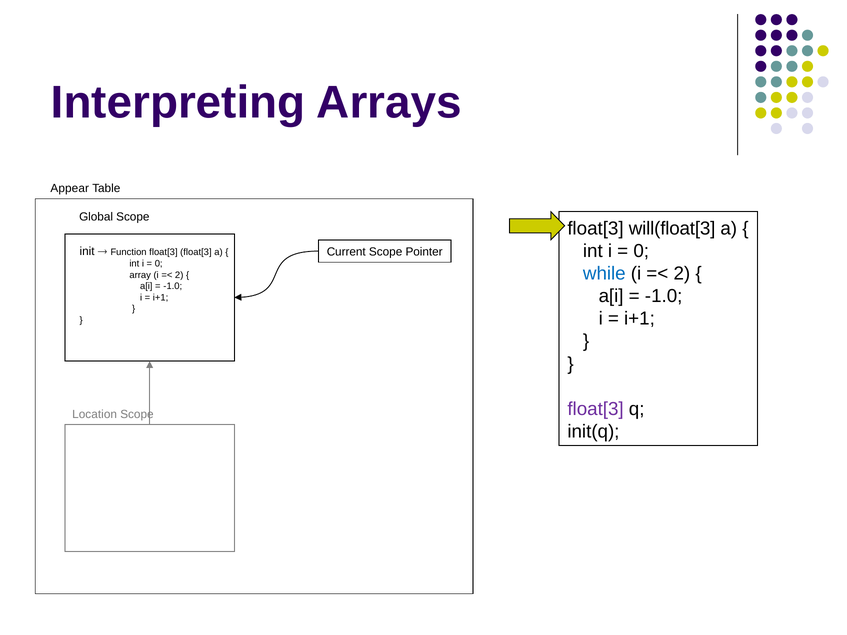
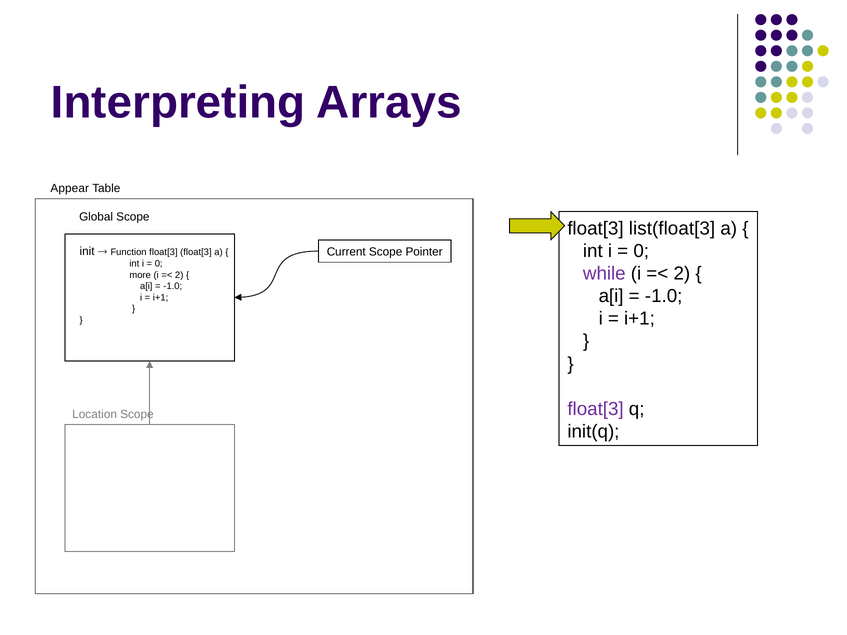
will(float[3: will(float[3 -> list(float[3 (672, 228)
while colour: blue -> purple (604, 274)
array: array -> more (140, 275)
